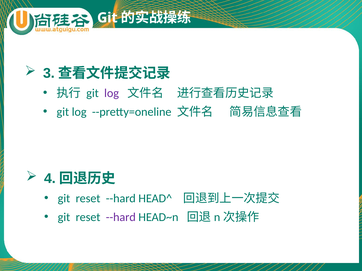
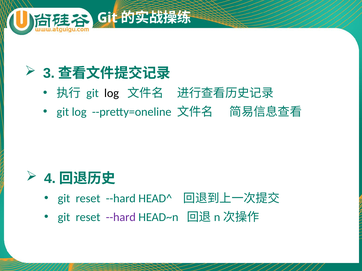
log colour: purple -> black (112, 93)
